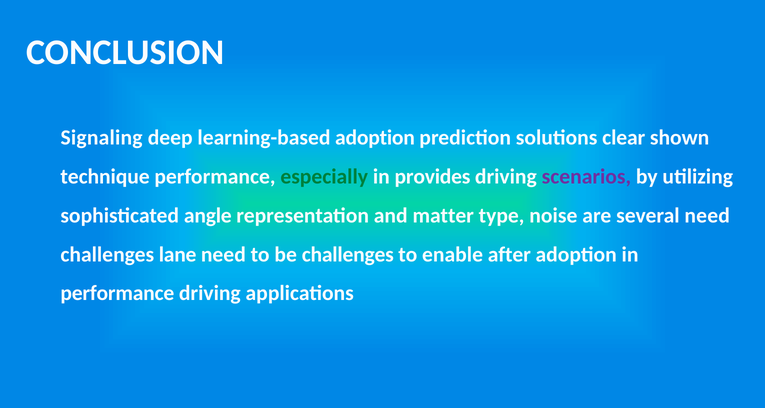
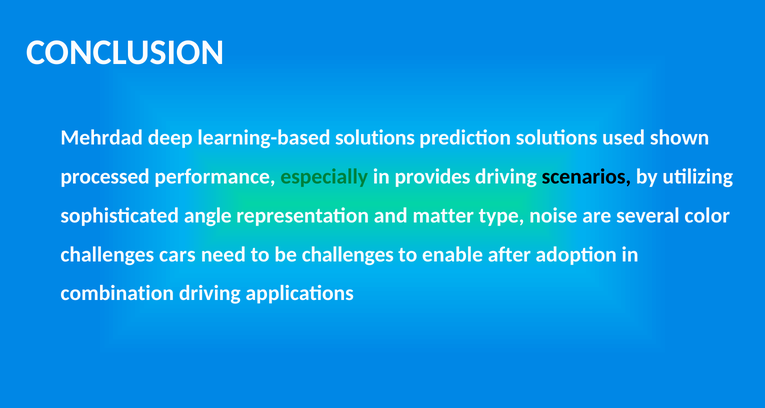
Signaling: Signaling -> Mehrdad (102, 138)
learning-based adoption: adoption -> solutions (375, 138)
clear: clear -> used (624, 138)
technique: technique -> processed (105, 177)
scenarios colour: purple -> black (586, 177)
several need: need -> color (707, 216)
lane: lane -> cars (177, 254)
performance: performance -> combination (117, 293)
